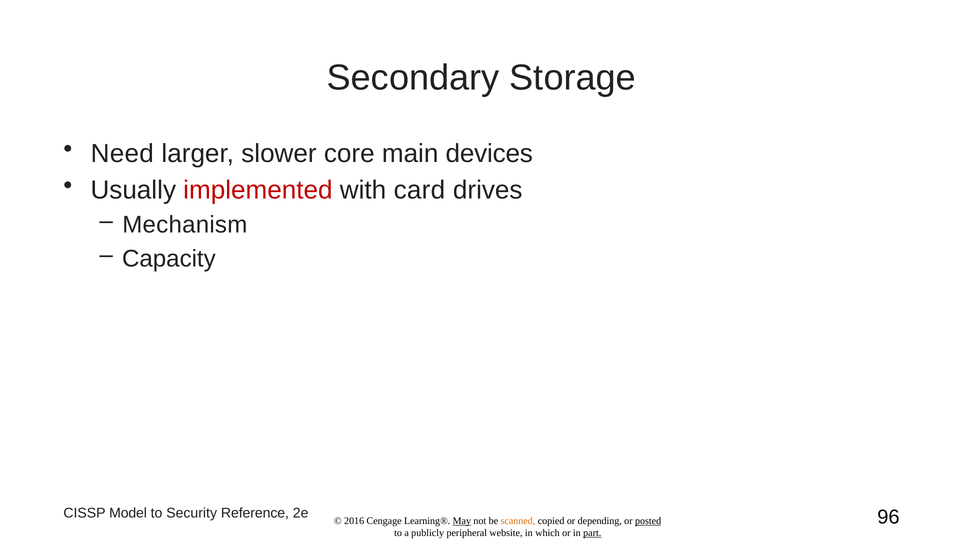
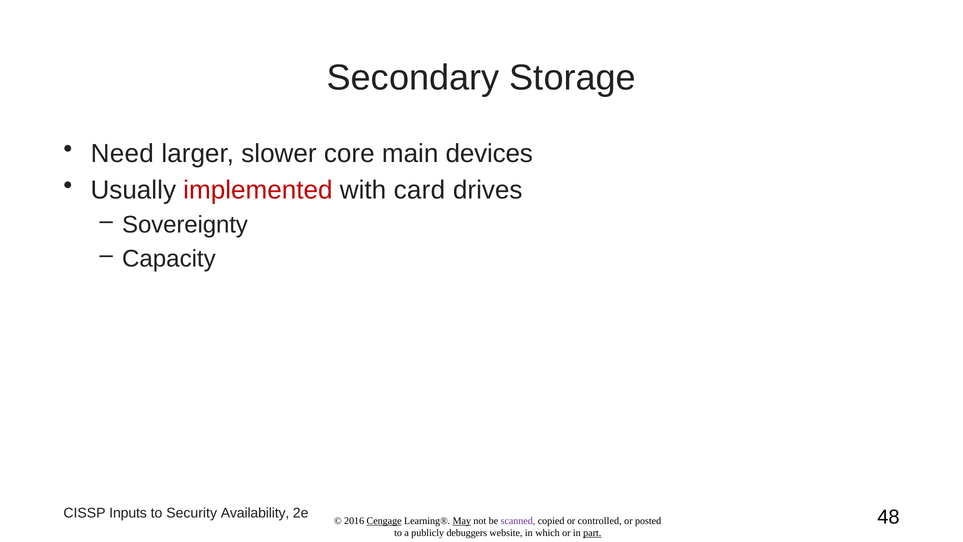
Mechanism: Mechanism -> Sovereignty (185, 225)
Model: Model -> Inputs (128, 513)
Reference: Reference -> Availability (255, 513)
96: 96 -> 48 (888, 517)
Cengage underline: none -> present (384, 520)
scanned colour: orange -> purple (518, 520)
depending: depending -> controlled (600, 520)
posted underline: present -> none (648, 520)
peripheral: peripheral -> debuggers (467, 533)
